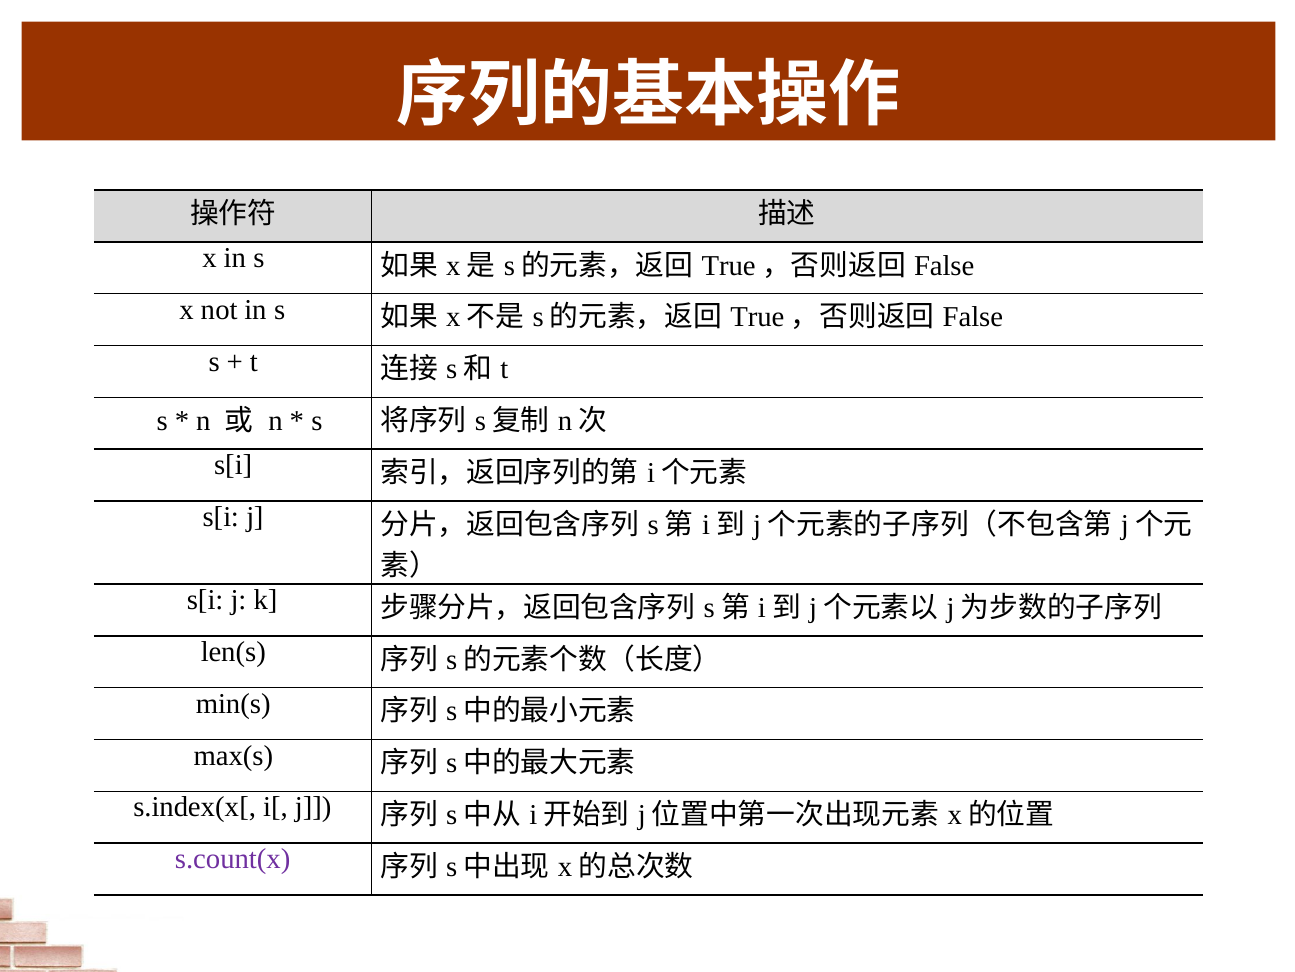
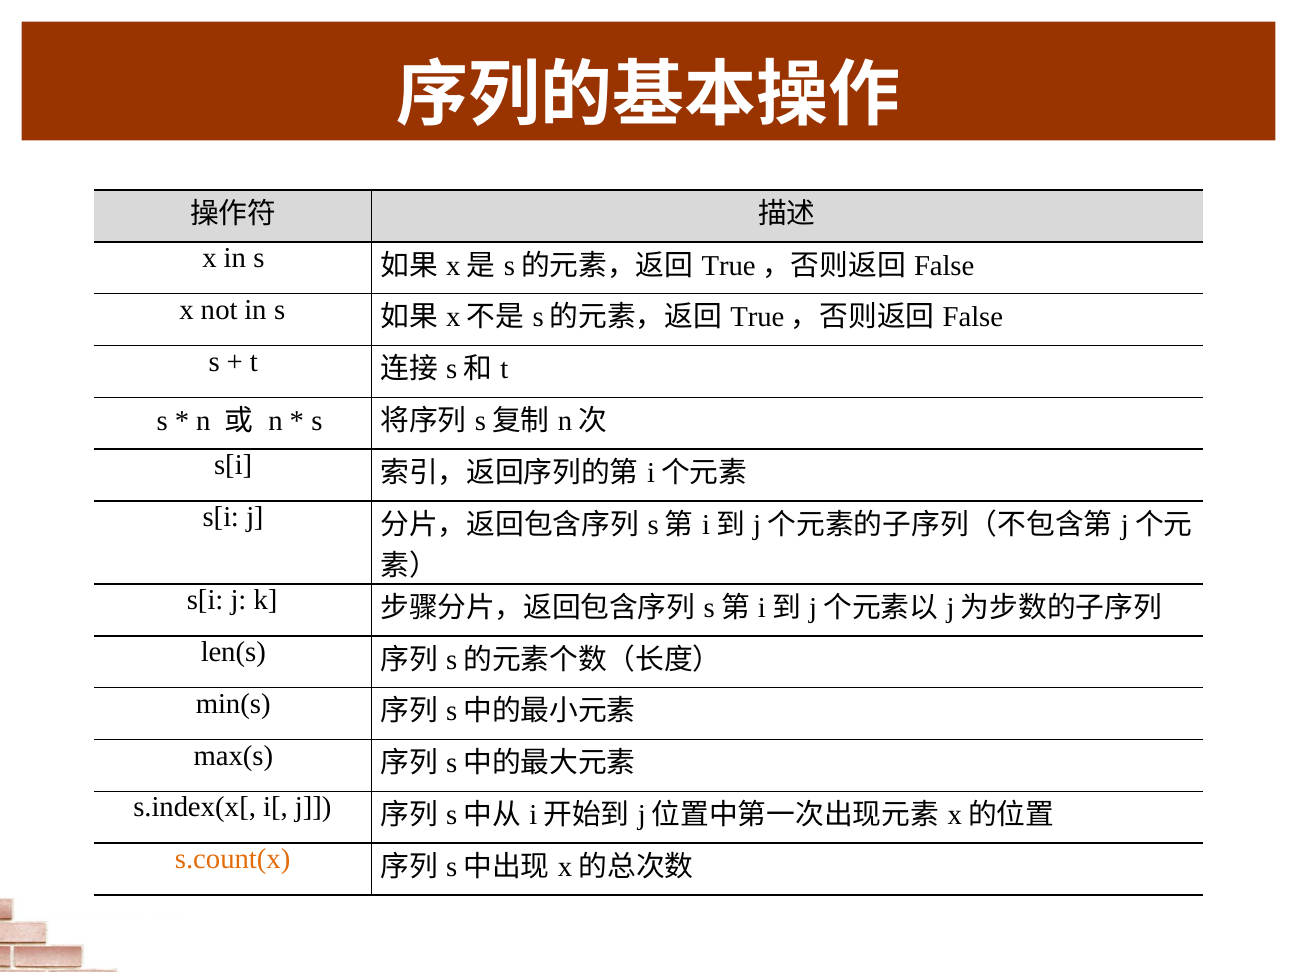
s.count(x colour: purple -> orange (233, 859)
